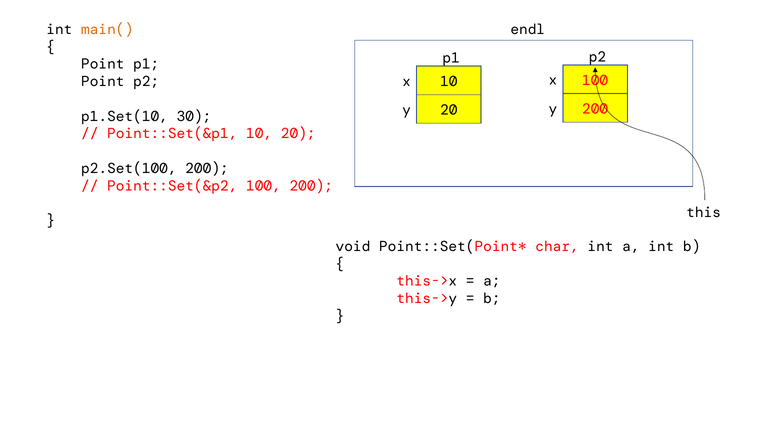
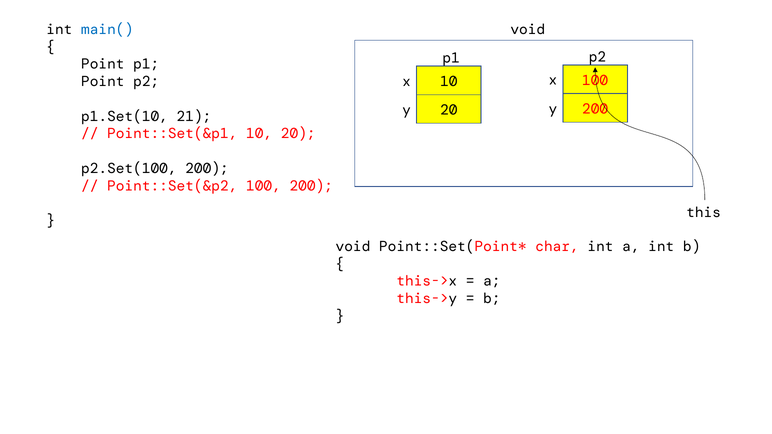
main( colour: orange -> blue (107, 30)
endl: endl -> void (528, 30)
30: 30 -> 21 (194, 116)
